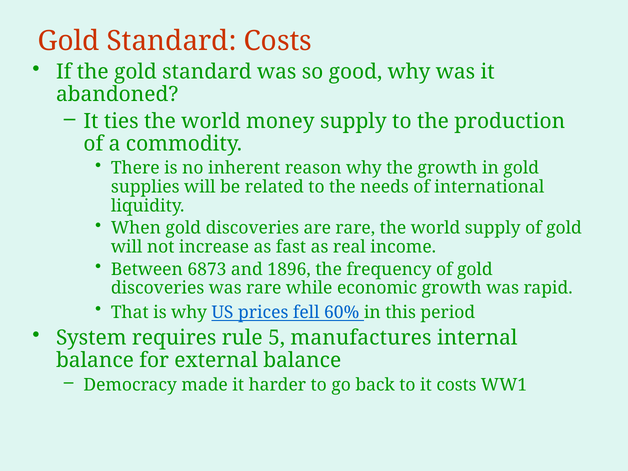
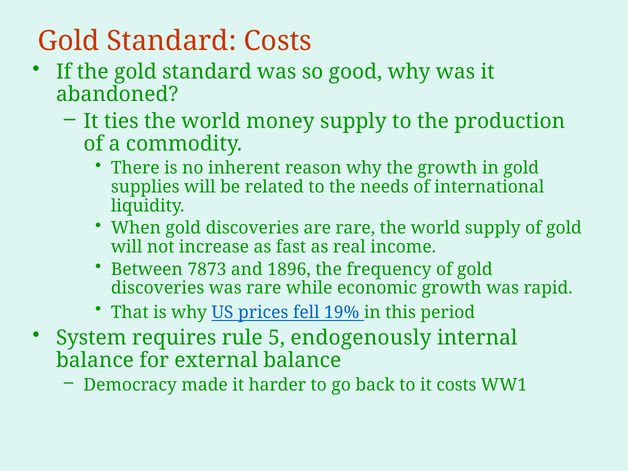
6873: 6873 -> 7873 (207, 269)
60%: 60% -> 19% (342, 313)
manufactures: manufactures -> endogenously (361, 338)
